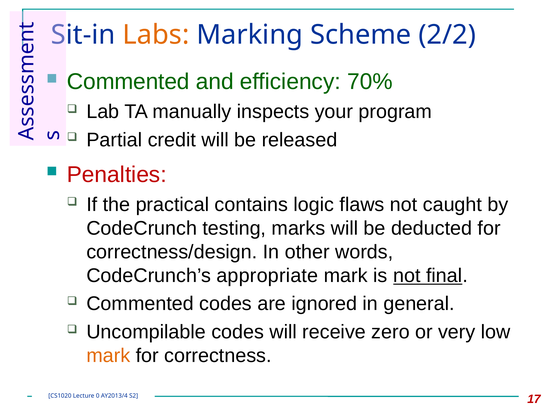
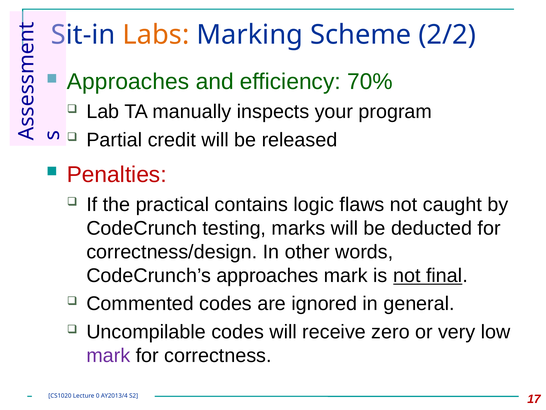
Commented: Commented -> Approaches (128, 82)
CodeCrunch’s appropriate: appropriate -> approaches (267, 275)
mark colour: orange -> purple (108, 355)
